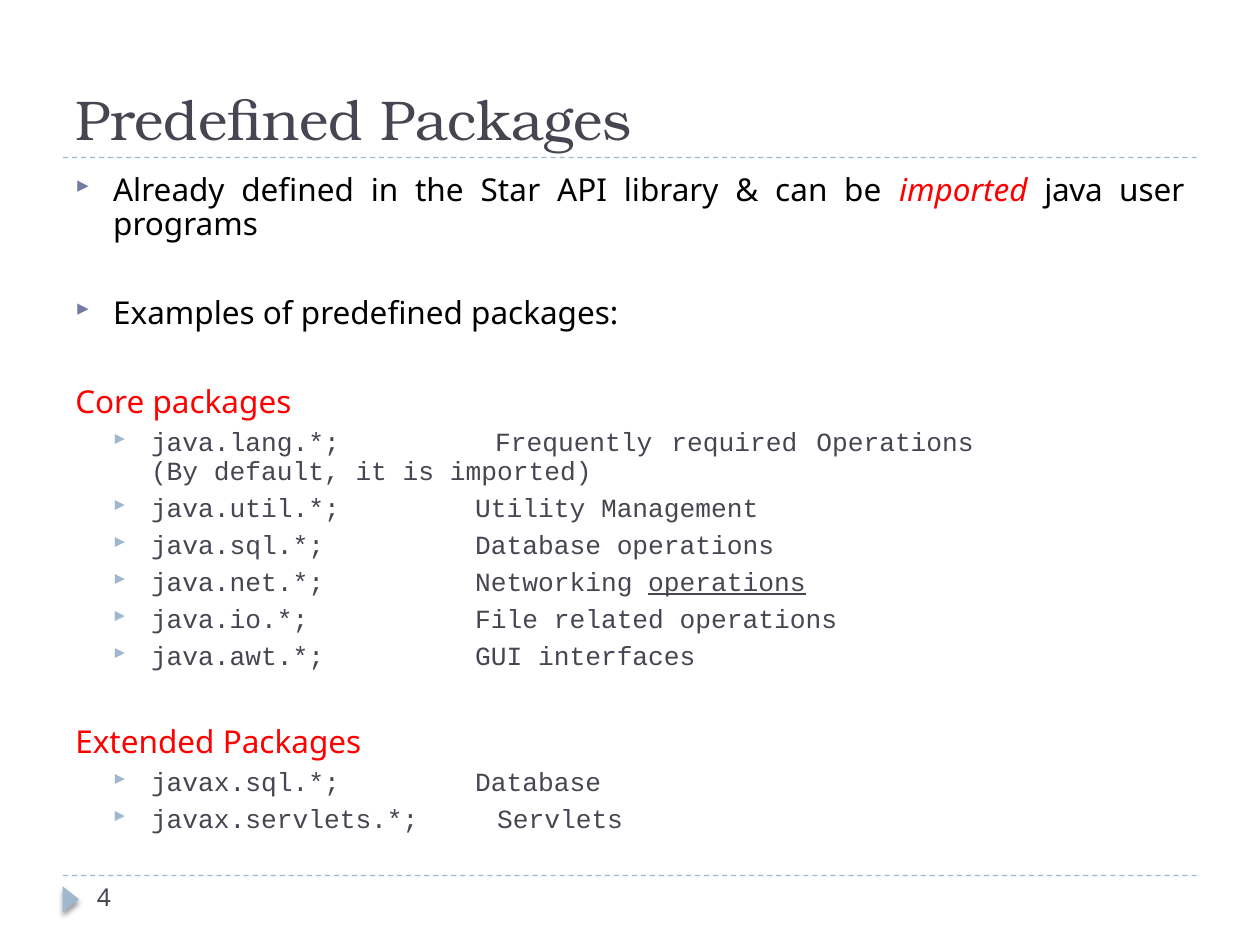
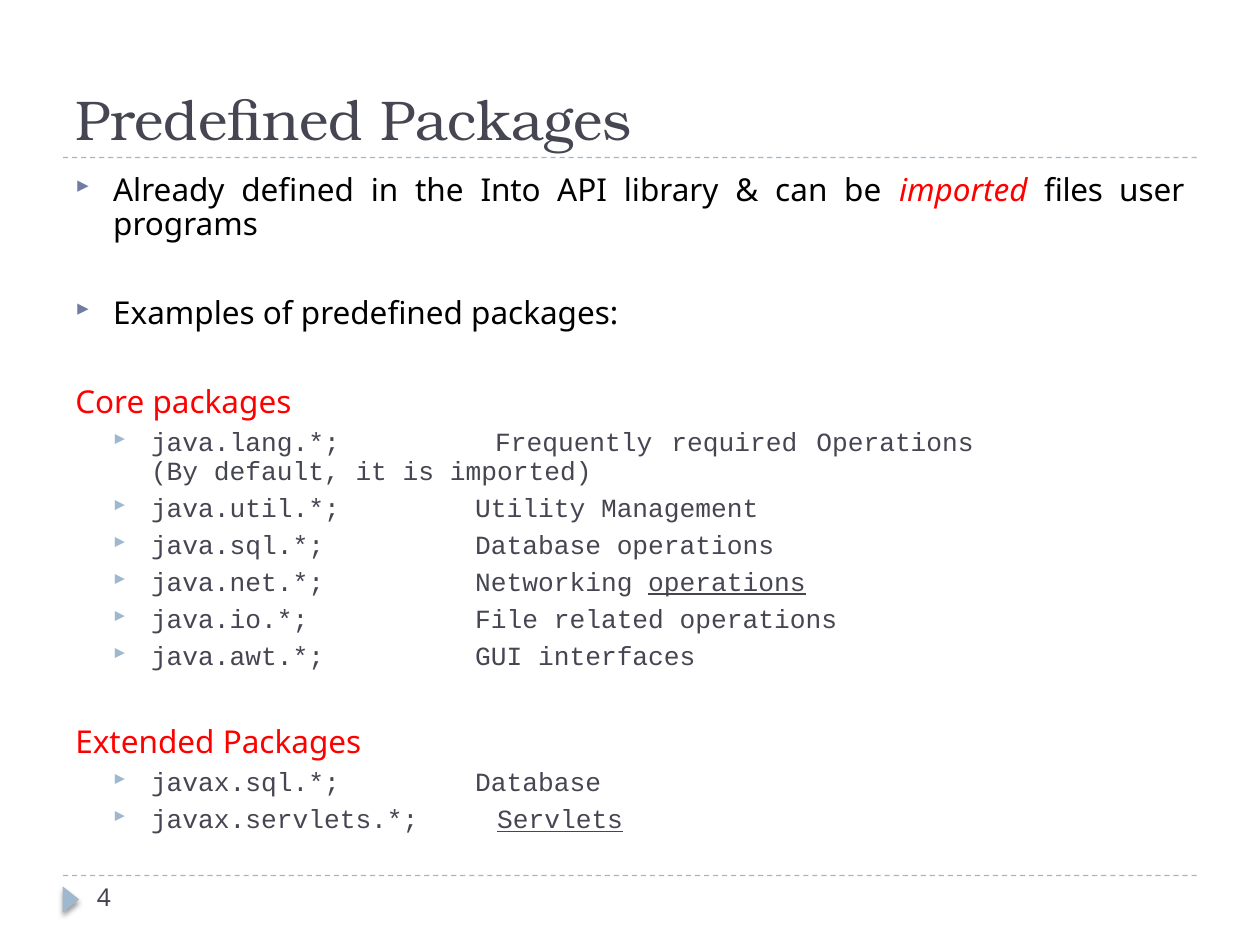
Star: Star -> Into (511, 191)
java: java -> files (1074, 191)
Servlets underline: none -> present (560, 820)
